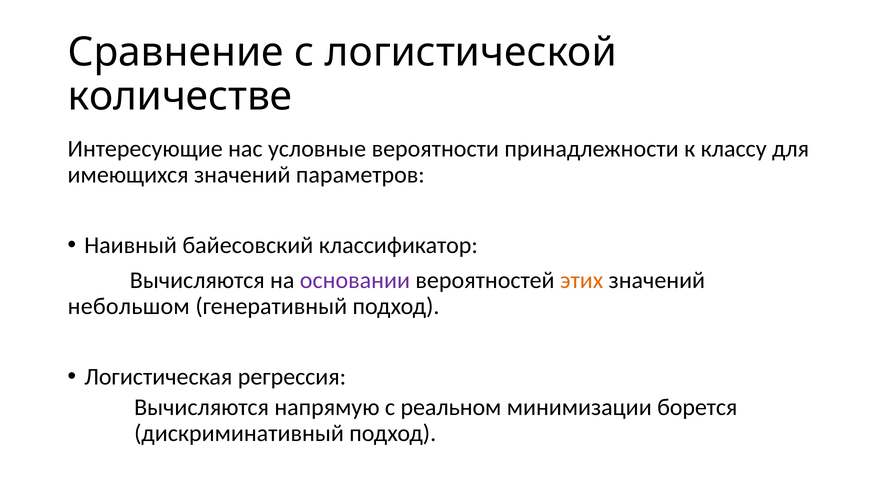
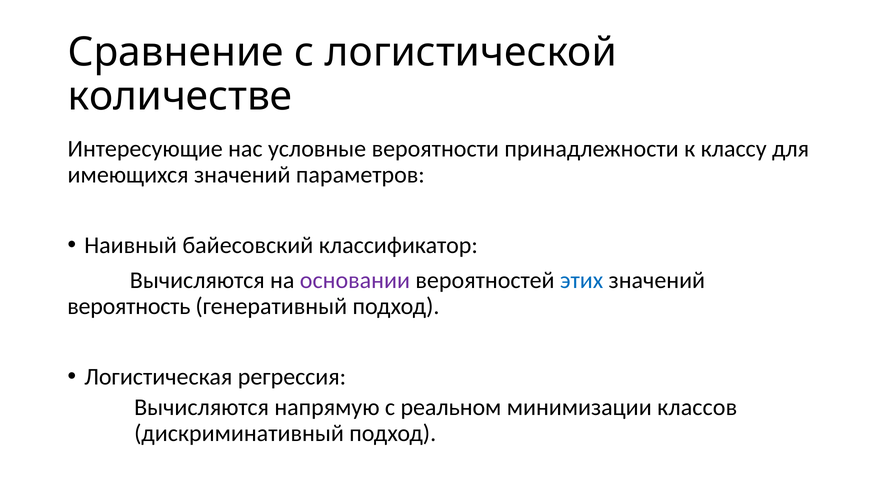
этих colour: orange -> blue (582, 280)
небольшом: небольшом -> вероятность (129, 306)
борется: борется -> классов (697, 407)
